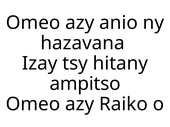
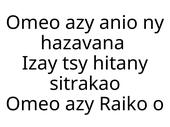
ampitso: ampitso -> sitrakao (85, 84)
